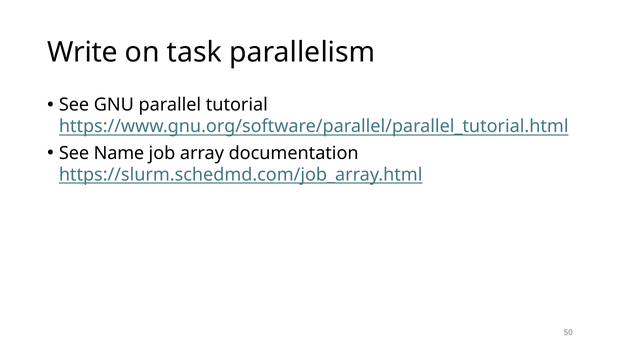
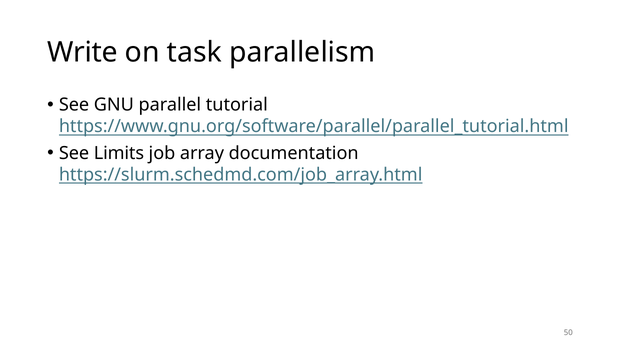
Name: Name -> Limits (119, 153)
